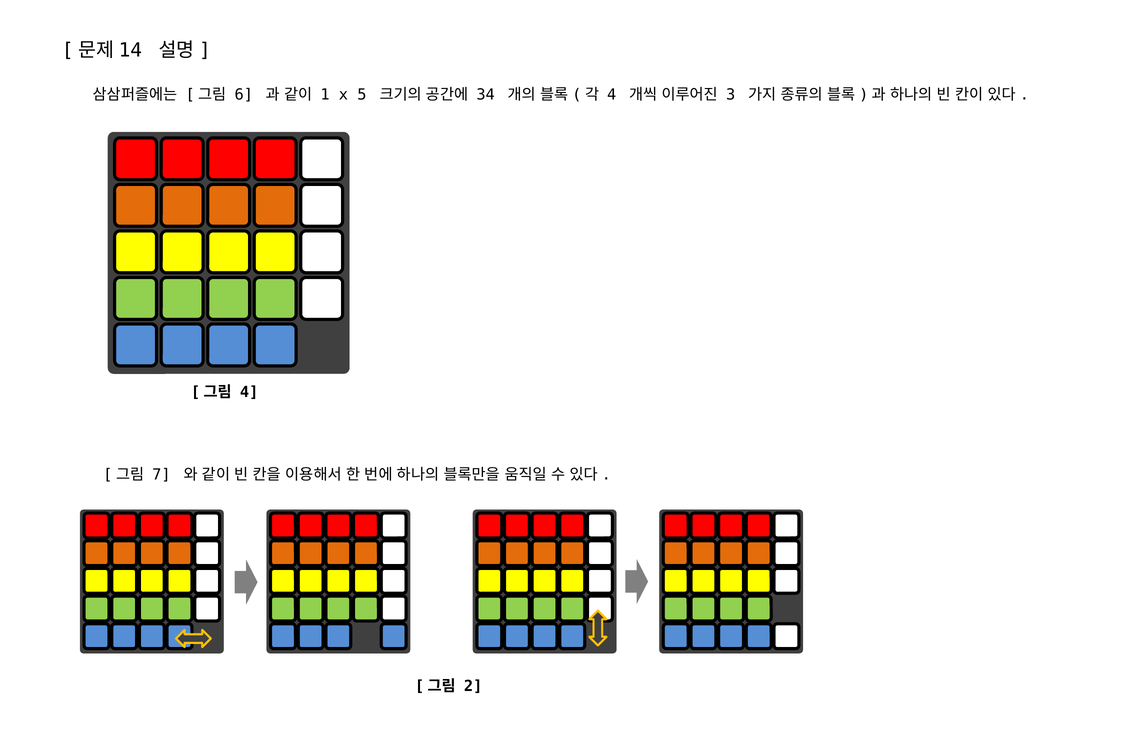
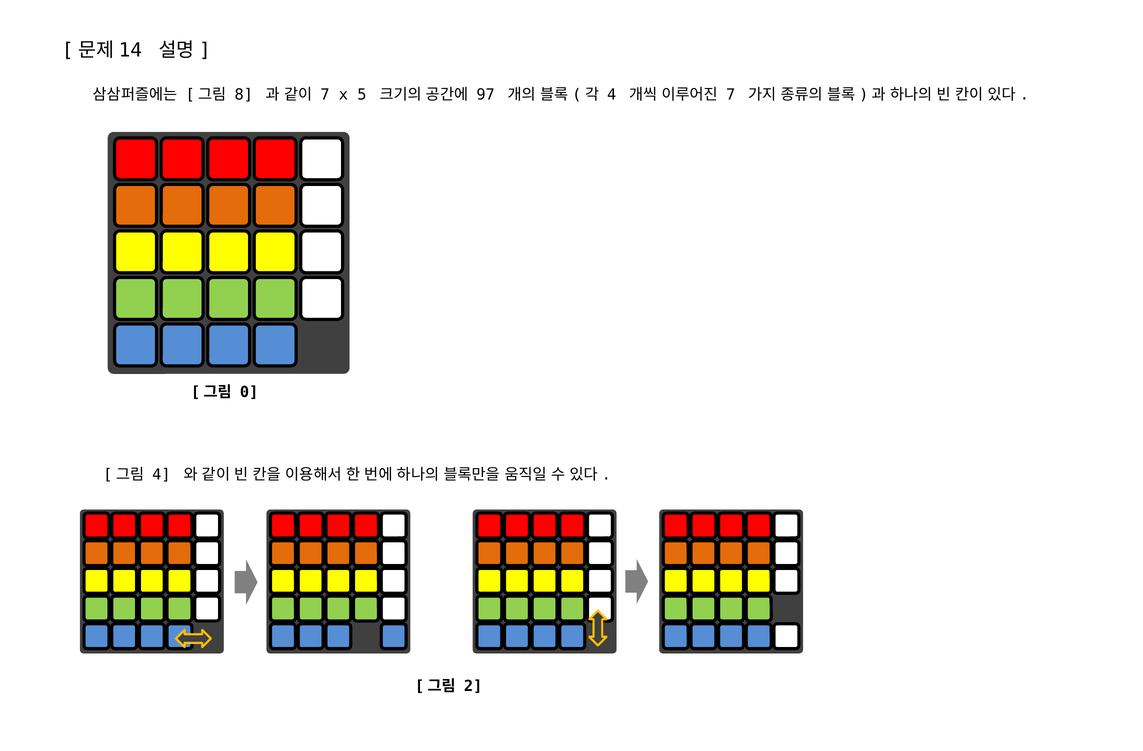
6: 6 -> 8 (244, 95)
1: 1 -> 7 (325, 95)
34: 34 -> 97 (486, 95)
3: 3 -> 7 (731, 95)
4: 4 -> 0 (249, 392)
7: 7 -> 4 (161, 475)
